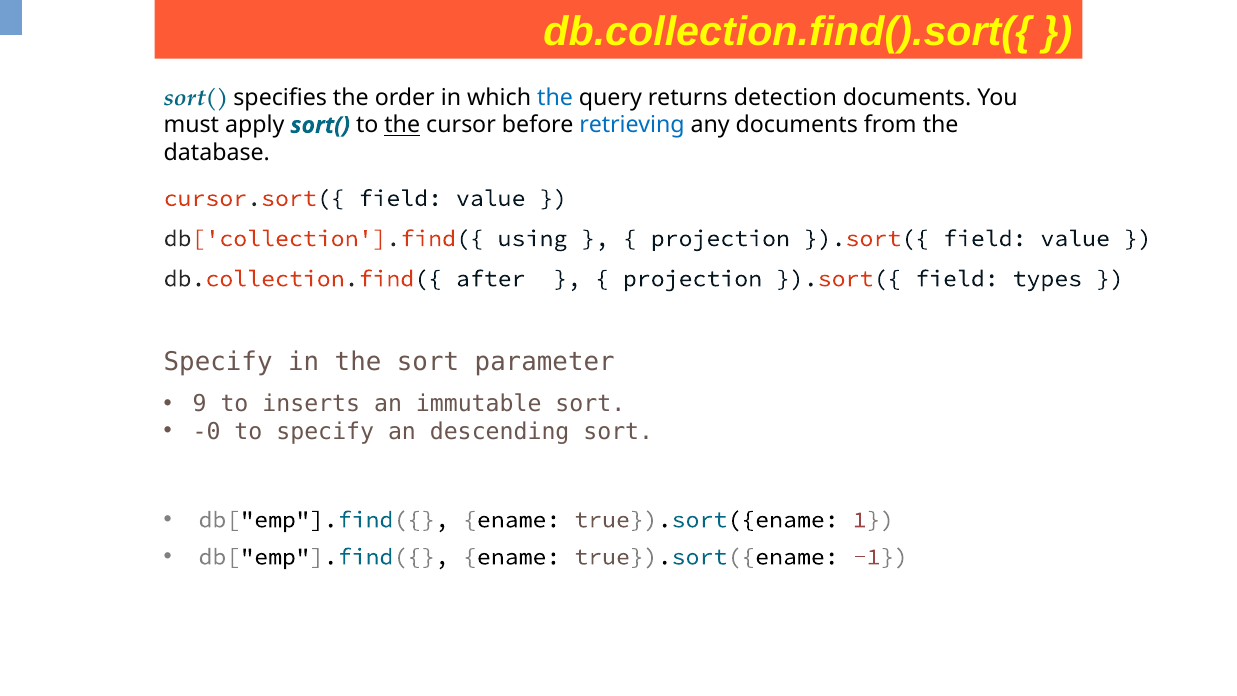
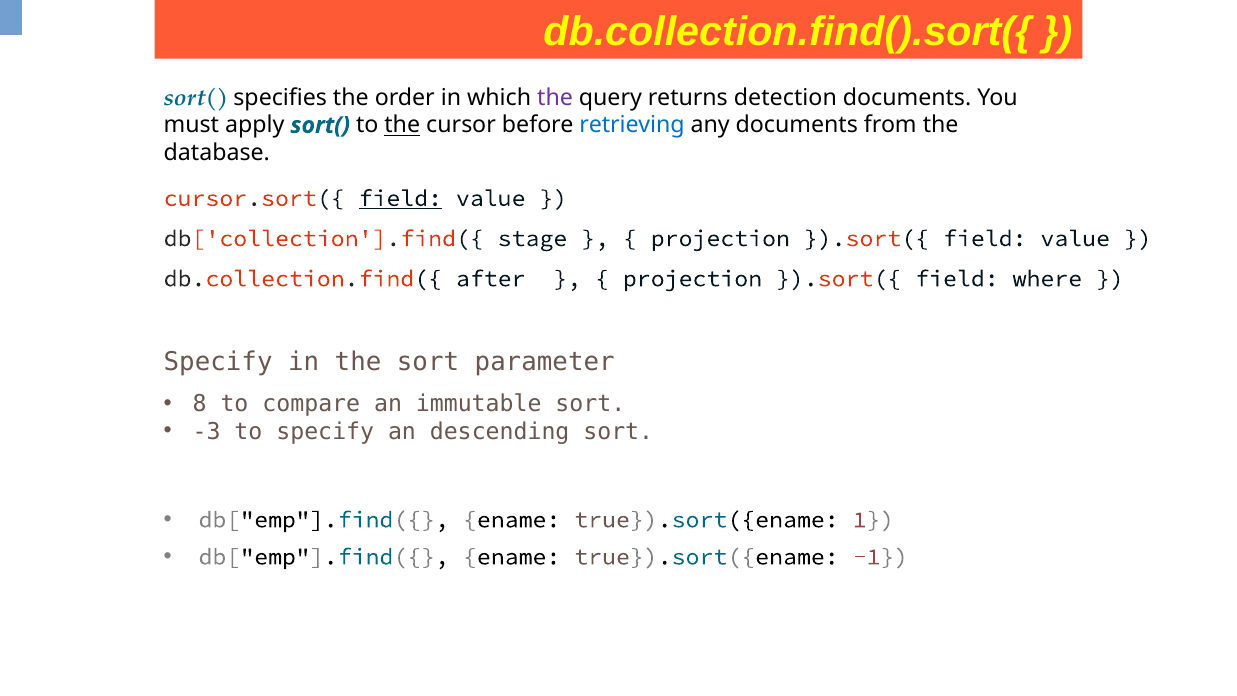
the colour: blue -> purple (555, 97)
field underline: none -> present (400, 198)
using: using -> stage (532, 238)
types: types -> where (1047, 279)
9: 9 -> 8 (200, 404)
inserts: inserts -> compare (311, 404)
-0: -0 -> -3 (207, 431)
